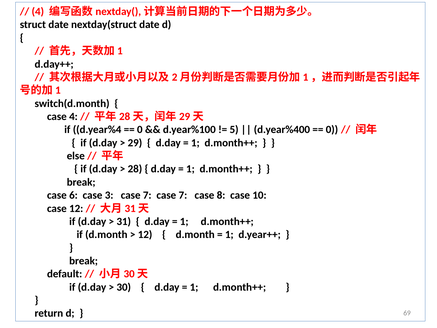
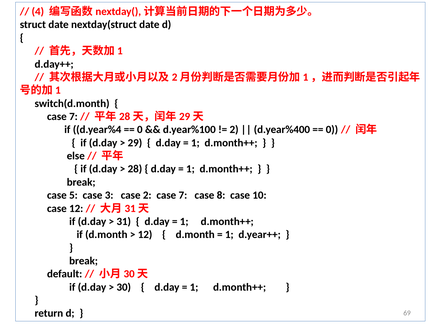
4: 4 -> 7 (73, 116)
5: 5 -> 2 (234, 130)
6: 6 -> 5 (73, 195)
3 case 7: 7 -> 2 (147, 195)
